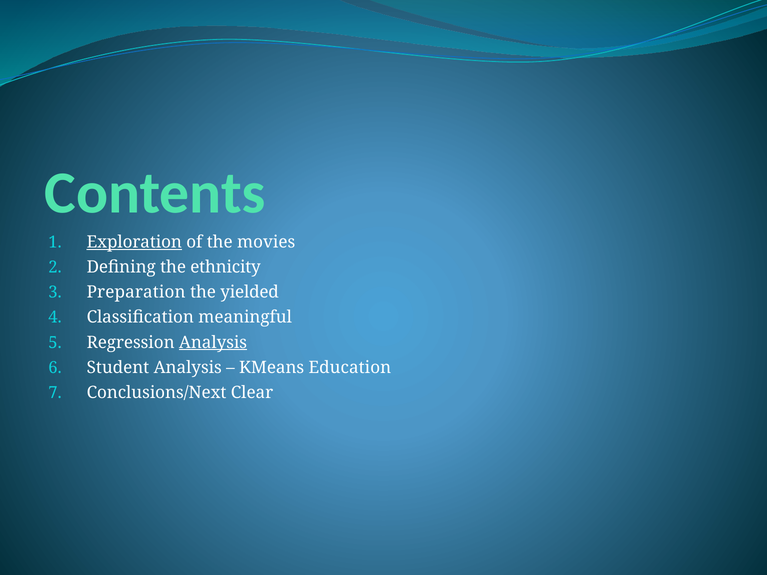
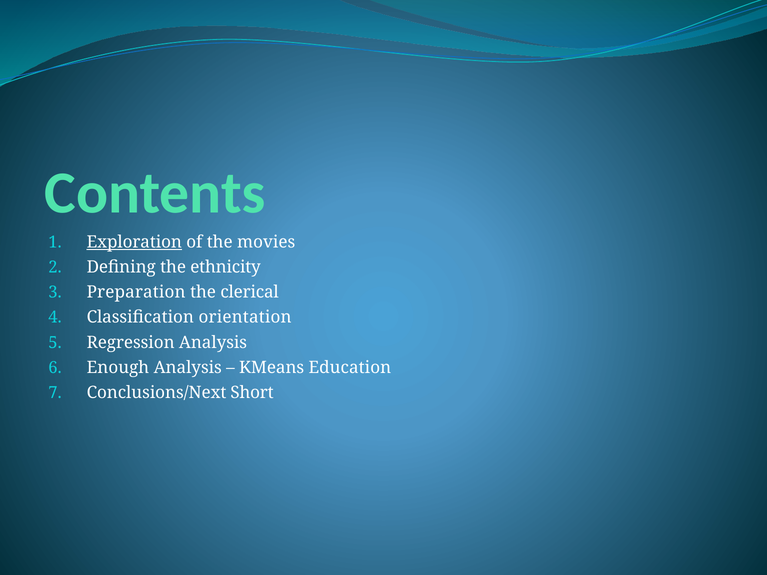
yielded: yielded -> clerical (250, 292)
meaningful: meaningful -> orientation (245, 317)
Analysis underline: present -> none (213, 343)
Student: Student -> Enough (118, 368)
Clear: Clear -> Short (252, 393)
